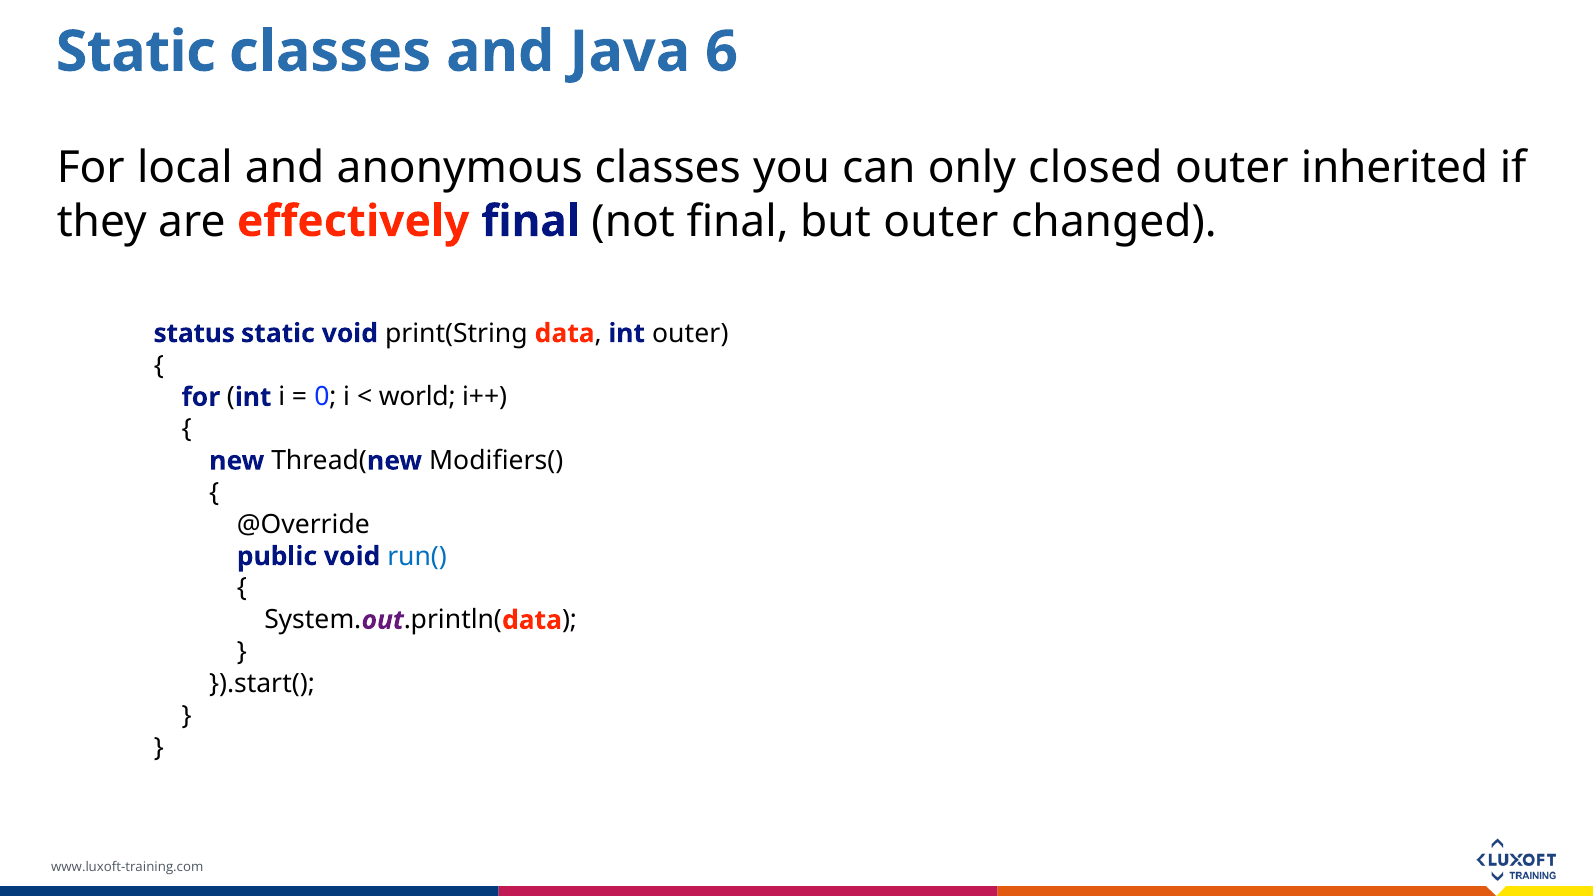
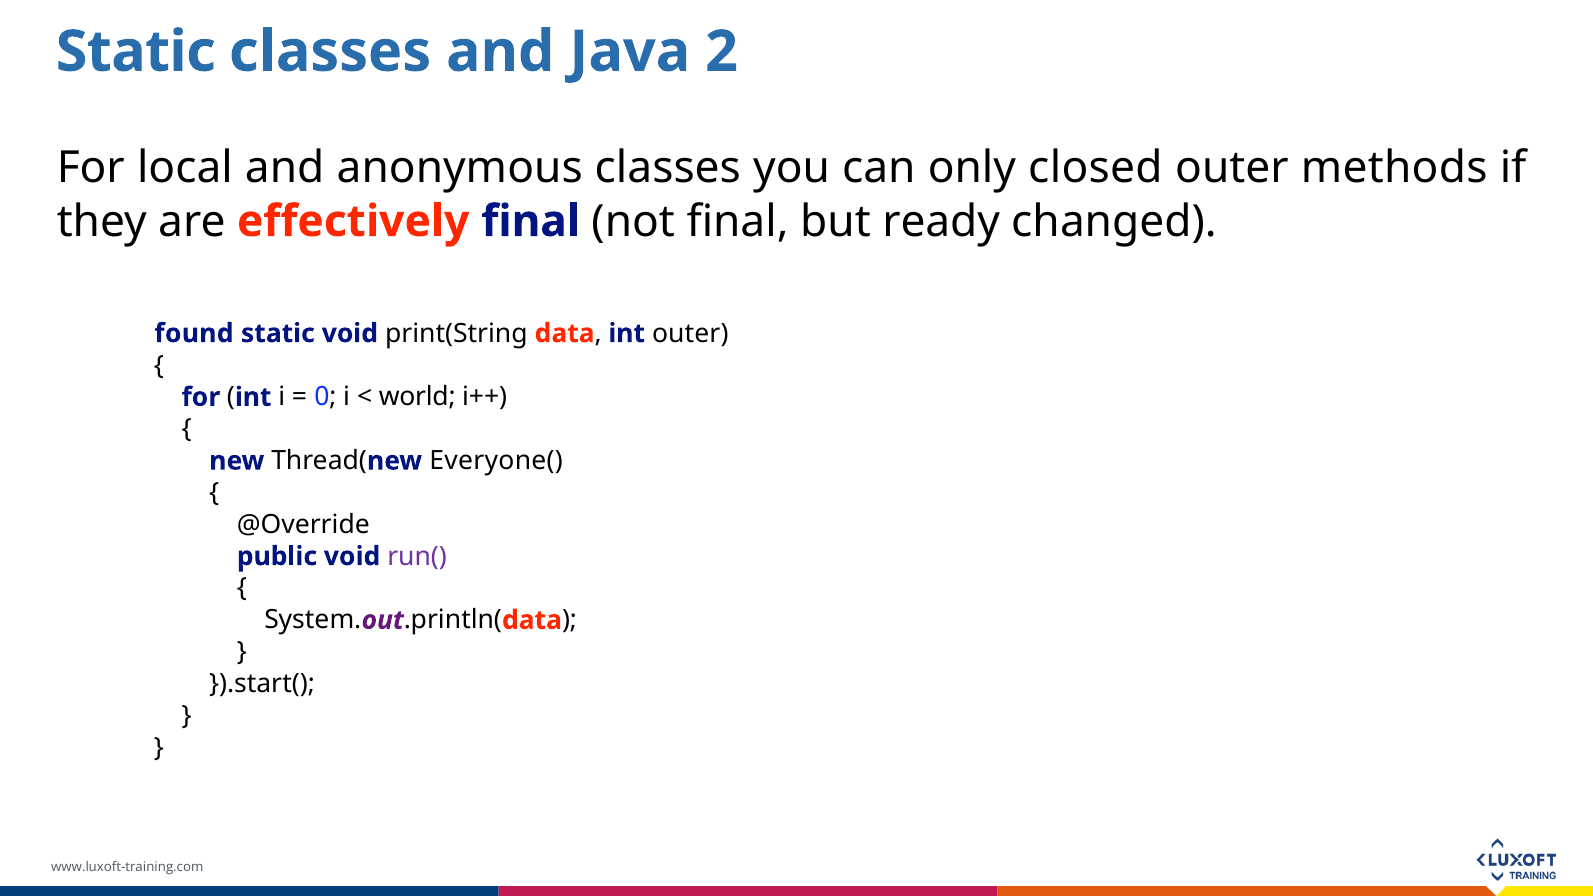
Java 6: 6 -> 2 (722, 52)
inherited: inherited -> methods (1394, 168)
but outer: outer -> ready (941, 221)
status: status -> found (194, 333)
Modifiers(: Modifiers( -> Everyone( (496, 461)
run( colour: blue -> purple (417, 556)
